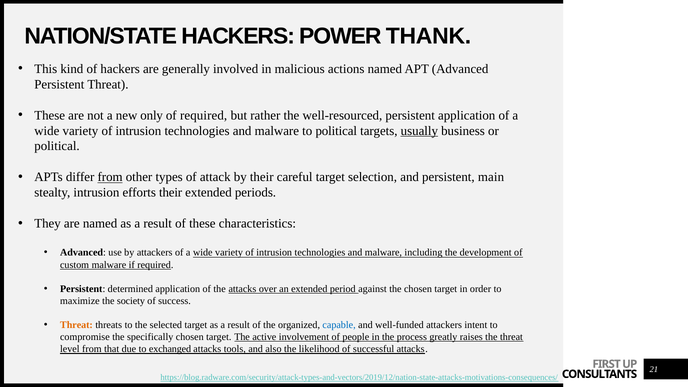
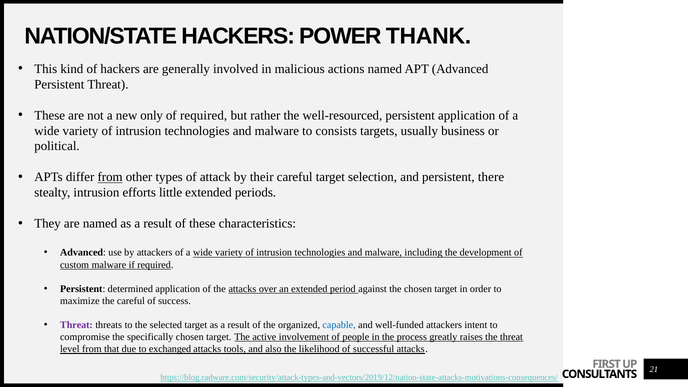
to political: political -> consists (336, 131)
usually underline: present -> none (419, 131)
main: main -> there (491, 177)
efforts their: their -> little (171, 193)
the society: society -> careful (131, 301)
Threat colour: orange -> purple (76, 325)
